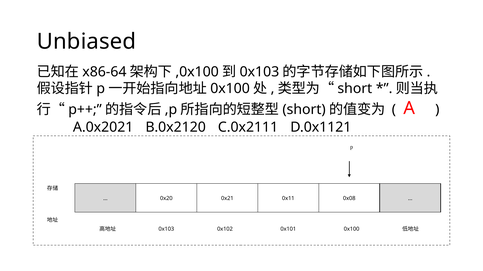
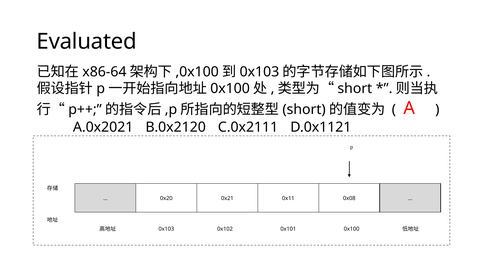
Unbiased: Unbiased -> Evaluated (87, 42)
